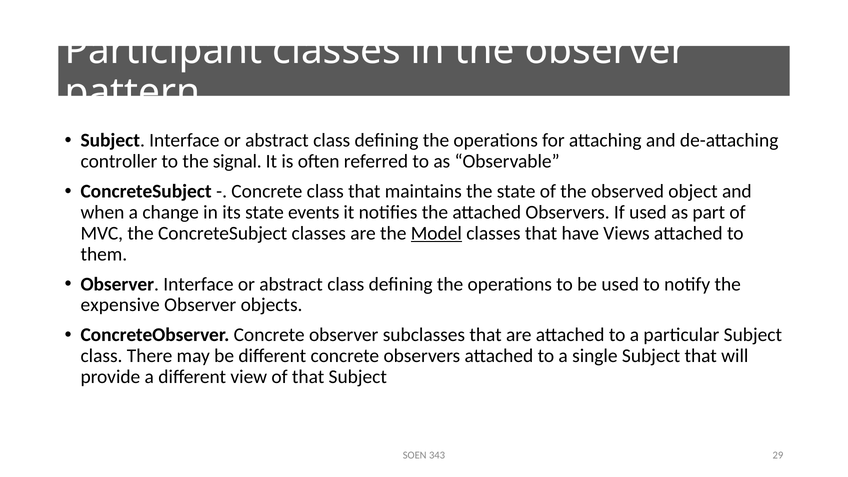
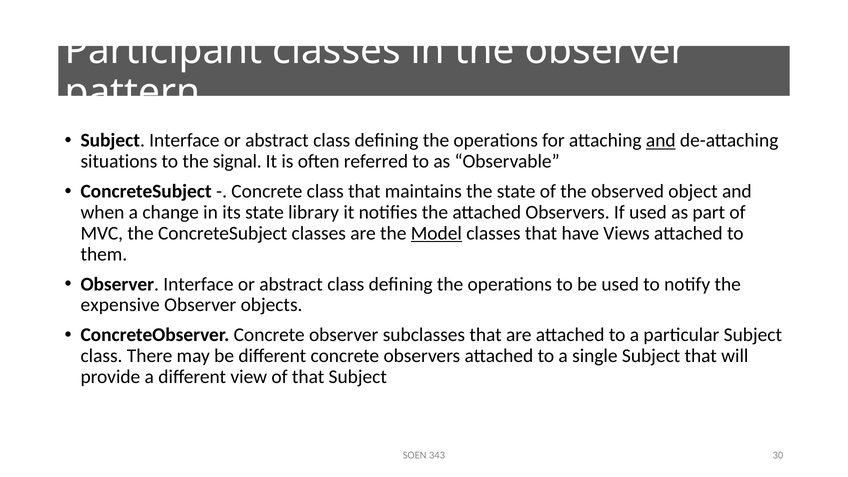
and underline: none -> present (661, 141)
controller: controller -> situations (119, 162)
events: events -> library (314, 212)
29: 29 -> 30 (778, 455)
